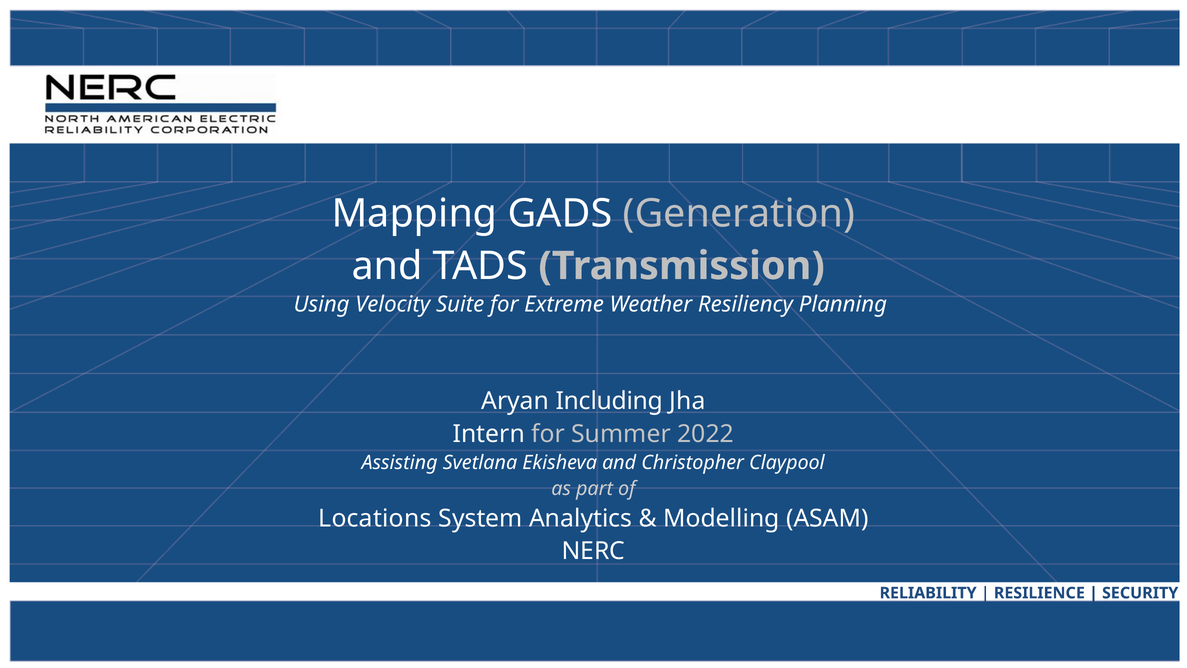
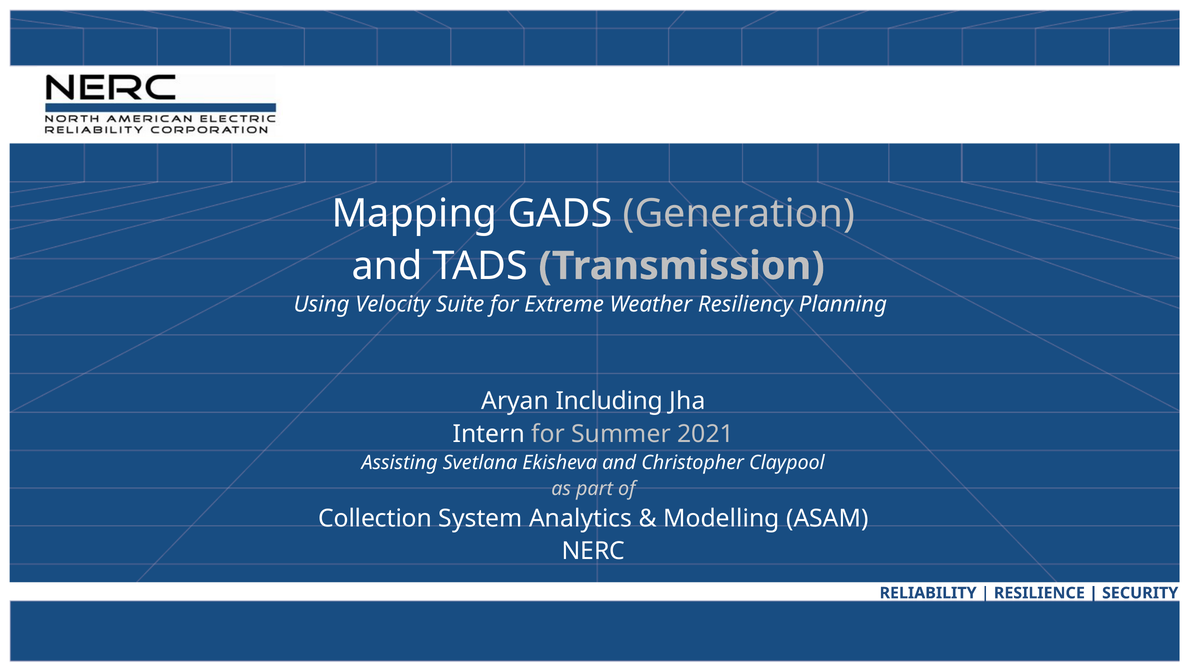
2022: 2022 -> 2021 (706, 434)
Locations: Locations -> Collection (375, 518)
